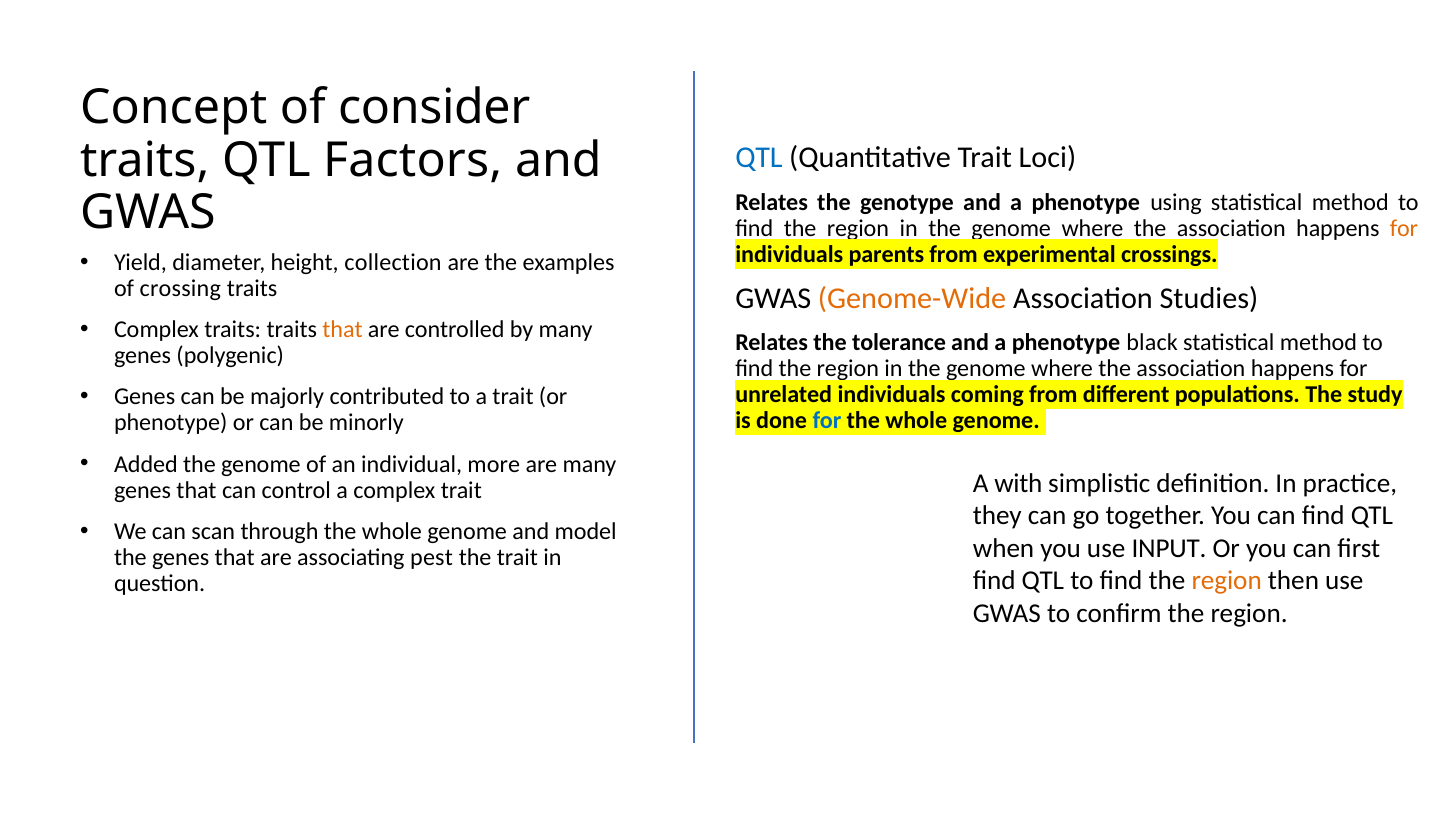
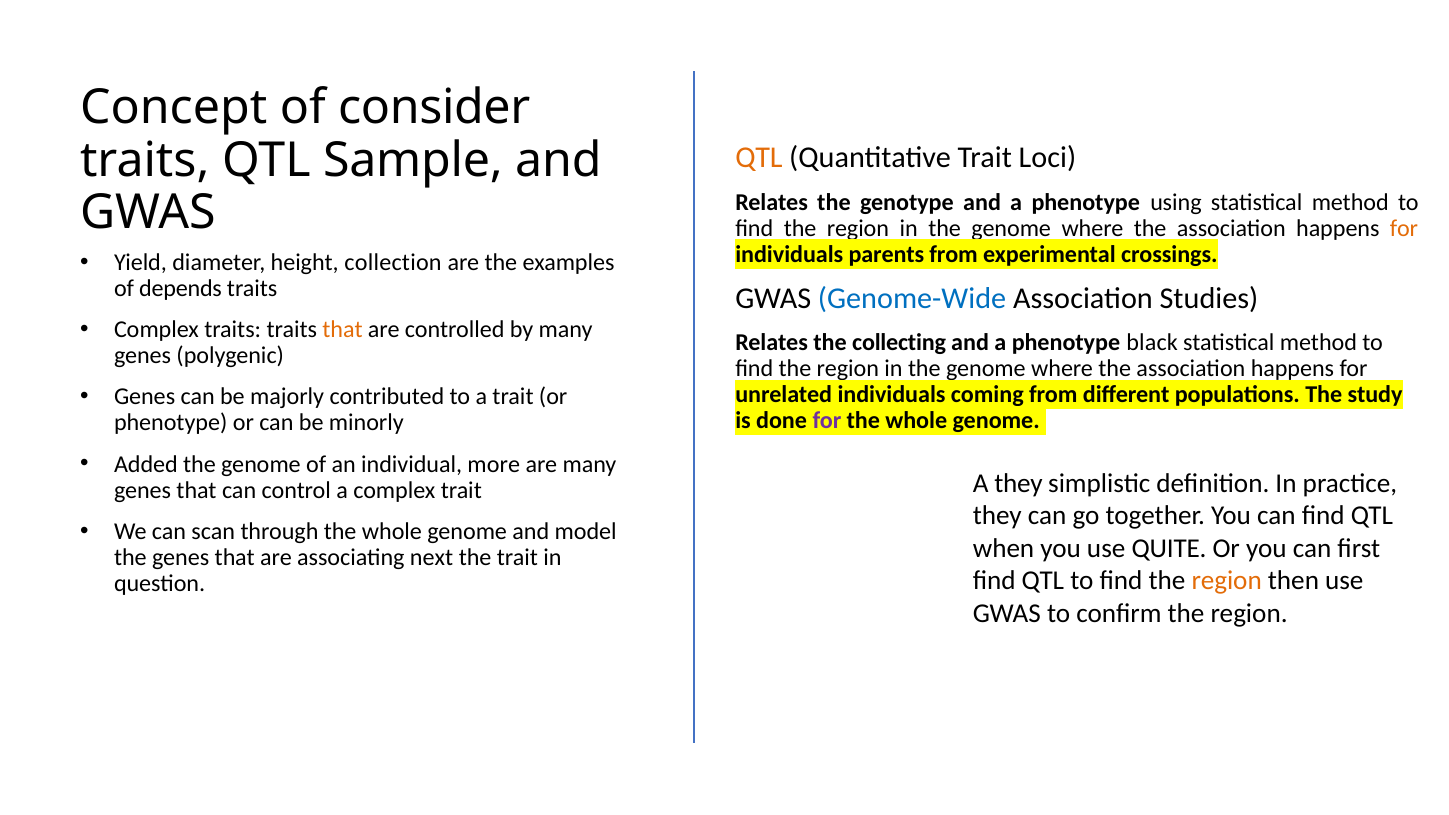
QTL colour: blue -> orange (759, 158)
Factors: Factors -> Sample (413, 160)
crossing: crossing -> depends (181, 288)
Genome-Wide colour: orange -> blue (912, 299)
tolerance: tolerance -> collecting (899, 343)
for colour: blue -> purple (827, 421)
A with: with -> they (1018, 483)
INPUT: INPUT -> QUITE (1169, 548)
pest: pest -> next (432, 557)
